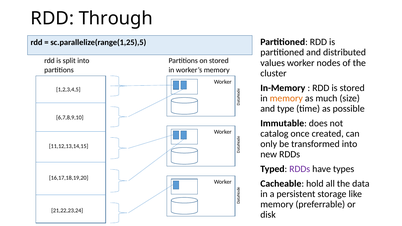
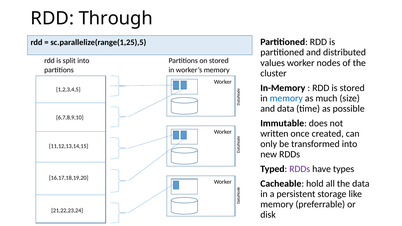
memory colour: orange -> blue (286, 98)
and type: type -> data (286, 109)
catalog: catalog -> written (274, 134)
